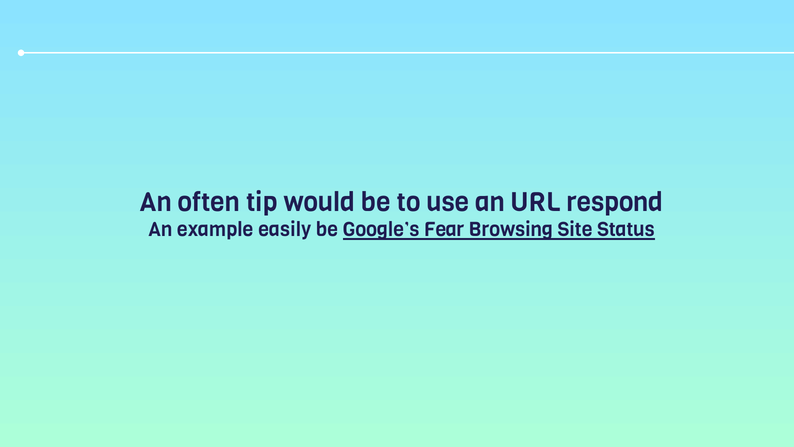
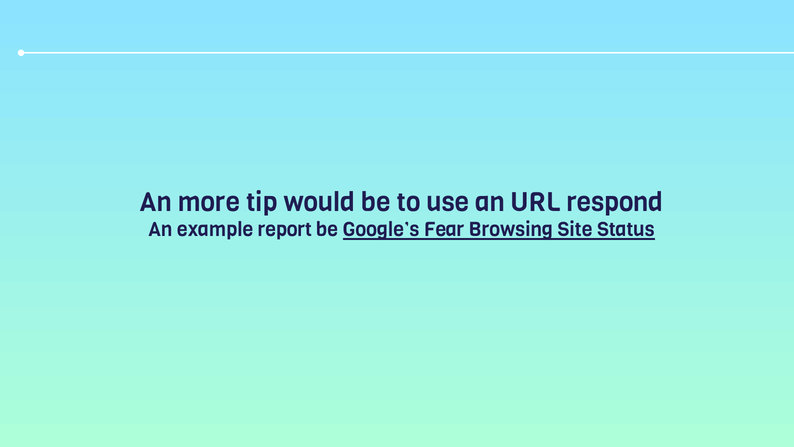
often: often -> more (209, 202)
easily: easily -> report (285, 229)
